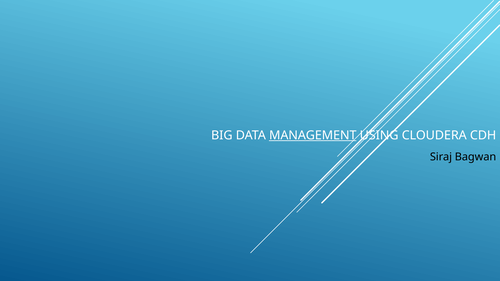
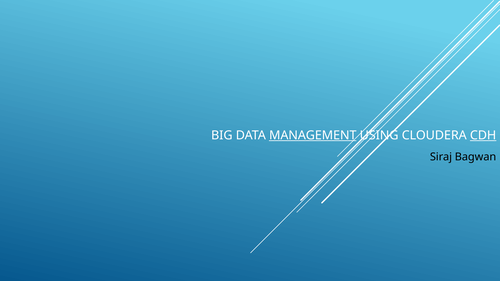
CDH underline: none -> present (483, 135)
